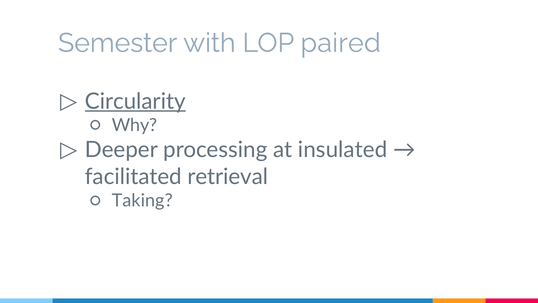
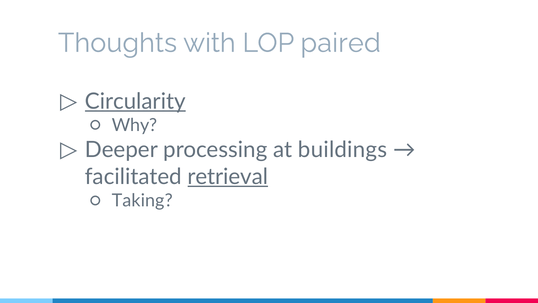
Semester: Semester -> Thoughts (117, 43)
insulated: insulated -> buildings (343, 150)
retrieval underline: none -> present (228, 177)
